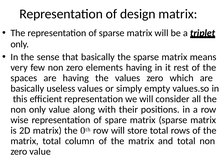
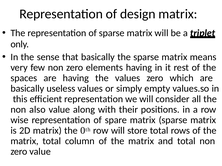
non only: only -> also (37, 110)
